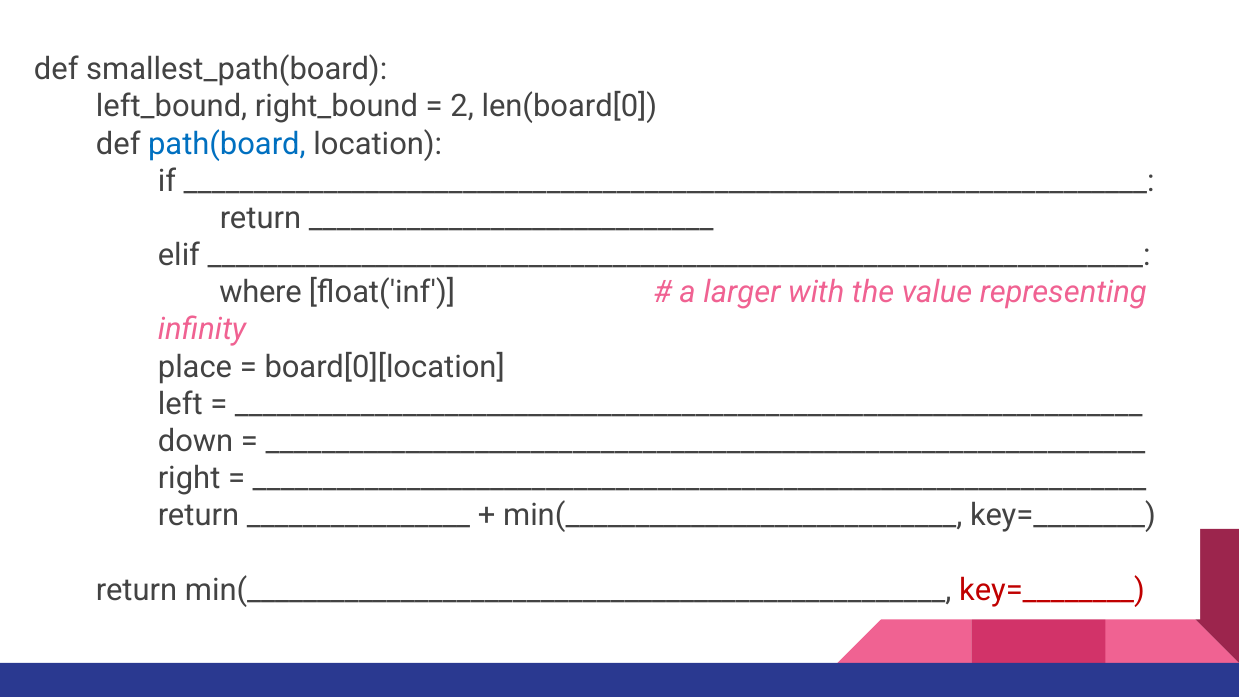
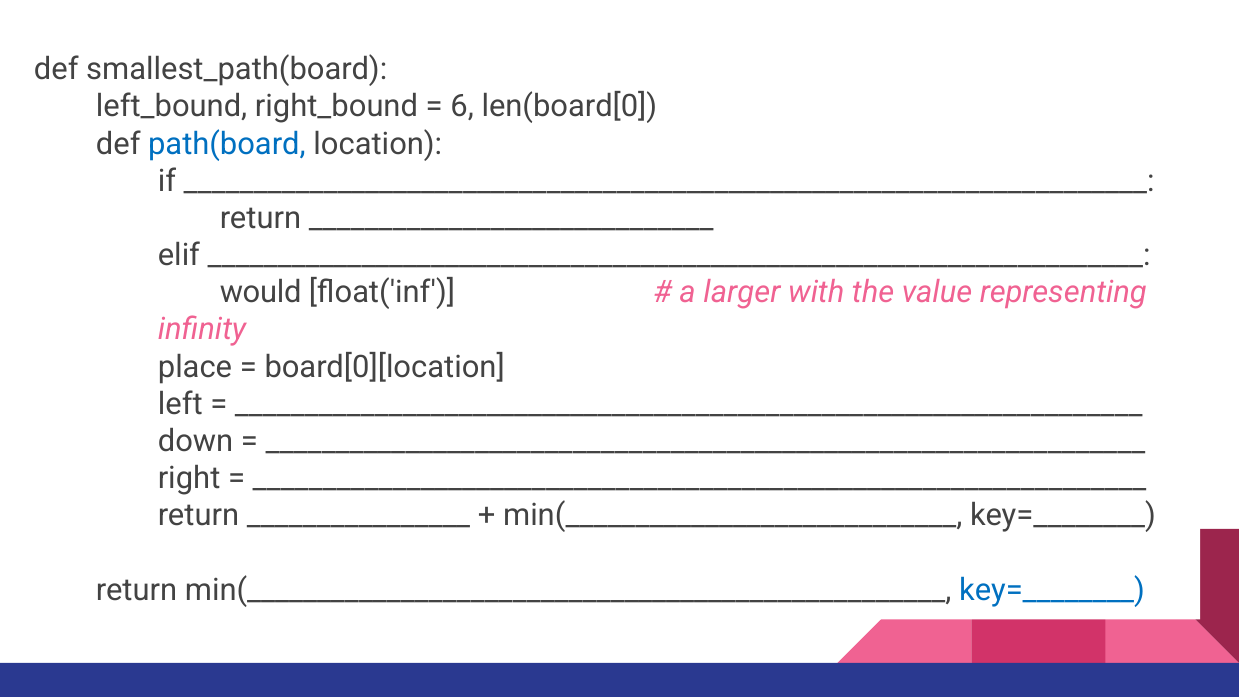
2: 2 -> 6 (462, 107)
where: where -> would (261, 292)
key=________ colour: red -> blue (1052, 590)
